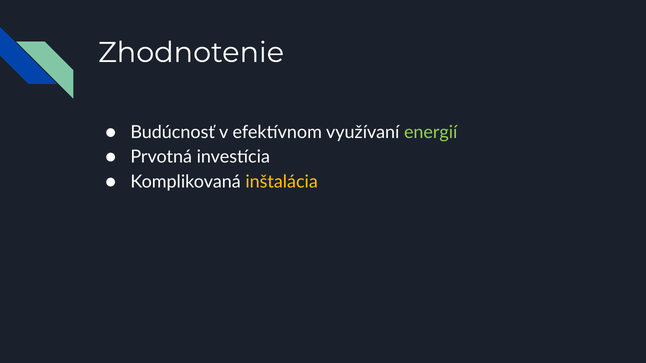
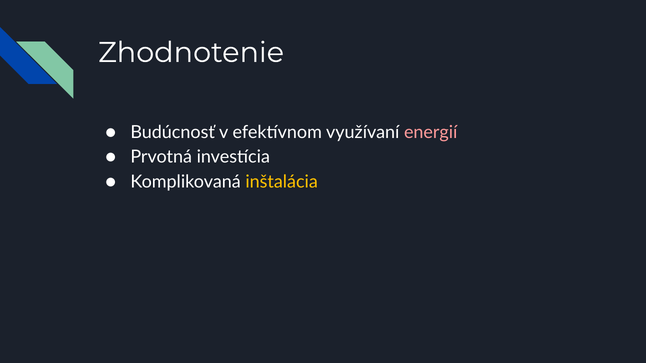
energií colour: light green -> pink (431, 132)
